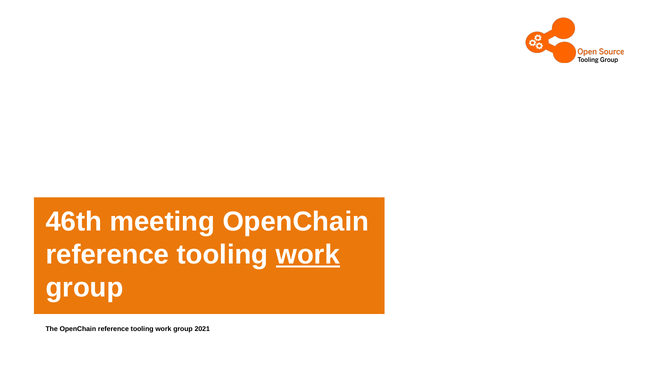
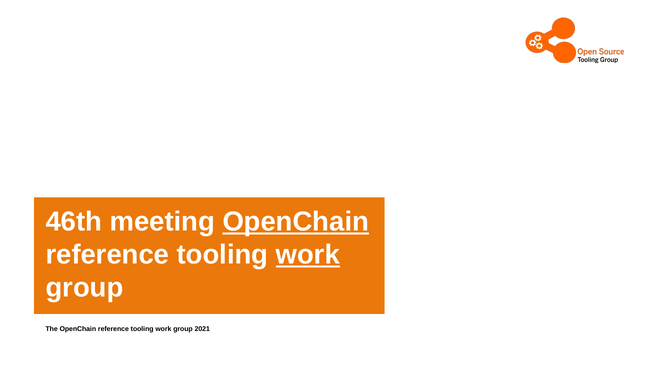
OpenChain underline: none -> present (296, 222)
